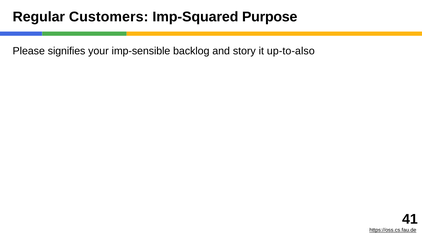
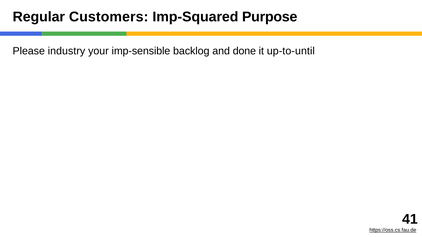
signifies: signifies -> industry (66, 51)
story: story -> done (244, 51)
up-to-also: up-to-also -> up-to-until (291, 51)
